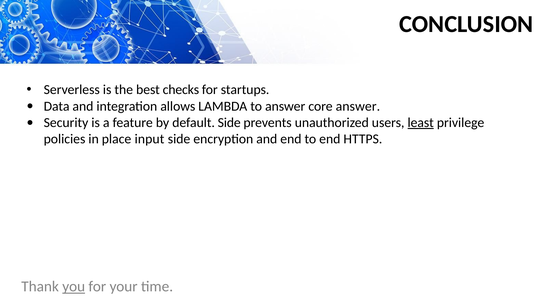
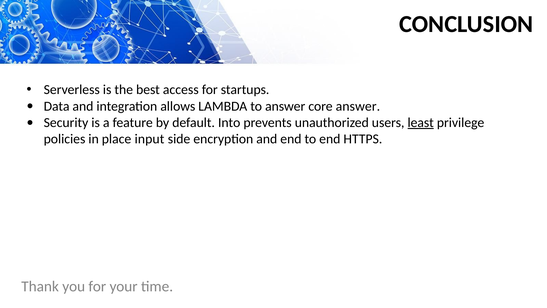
checks: checks -> access (181, 90)
default Side: Side -> Into (229, 123)
you underline: present -> none (74, 286)
